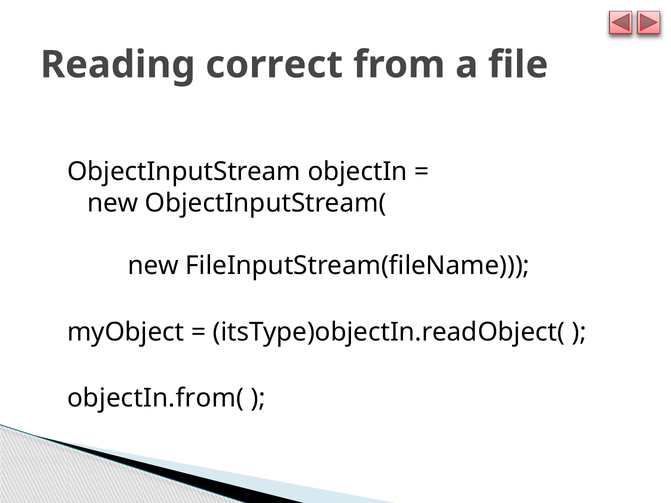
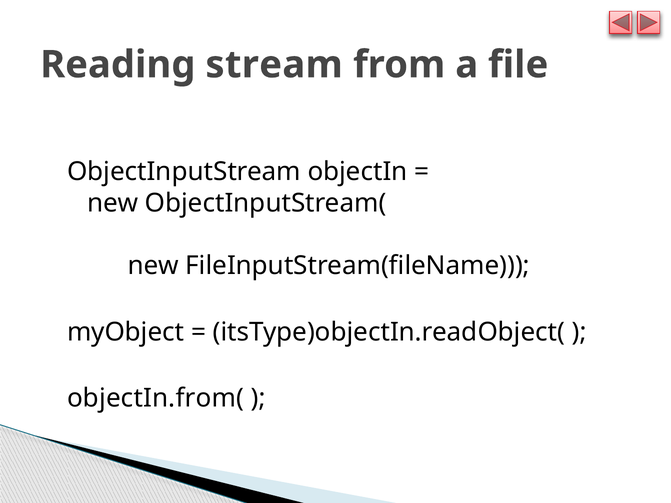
correct: correct -> stream (274, 65)
